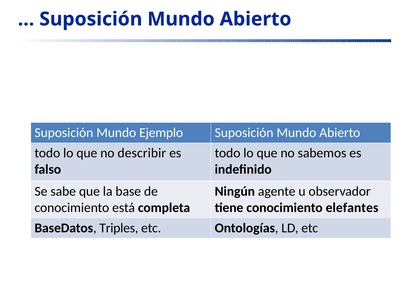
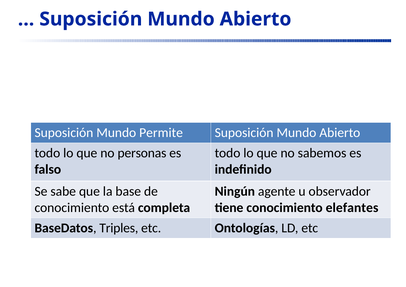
Ejemplo: Ejemplo -> Permite (161, 133)
describir: describir -> personas (142, 153)
